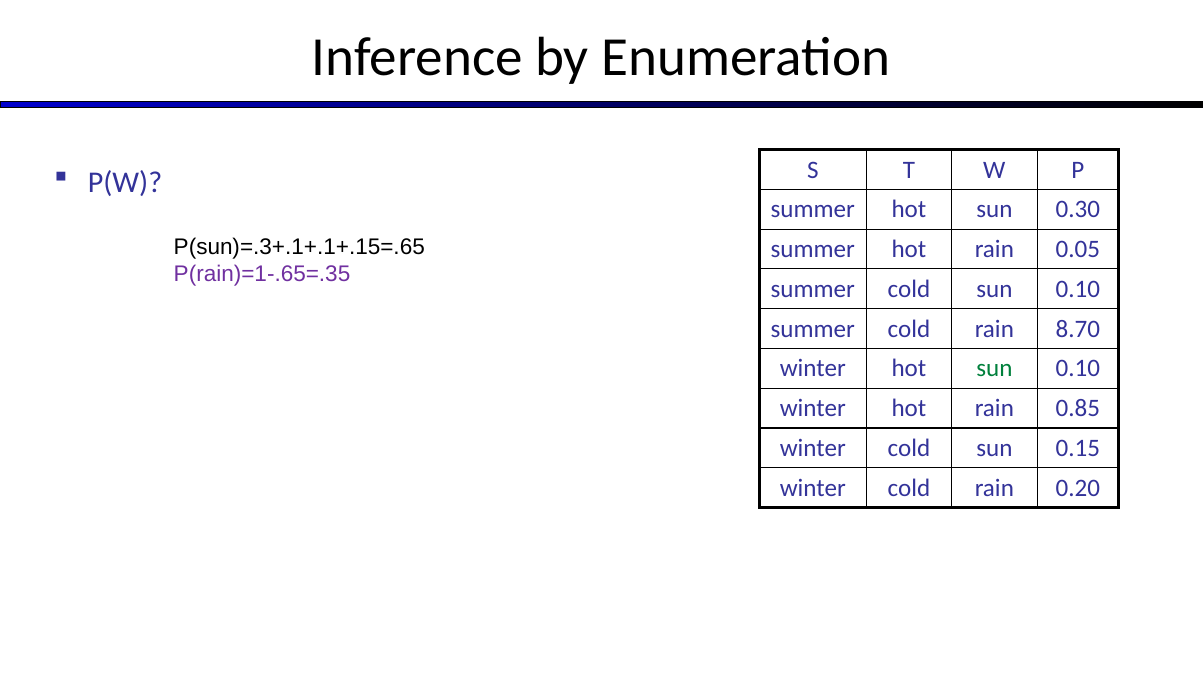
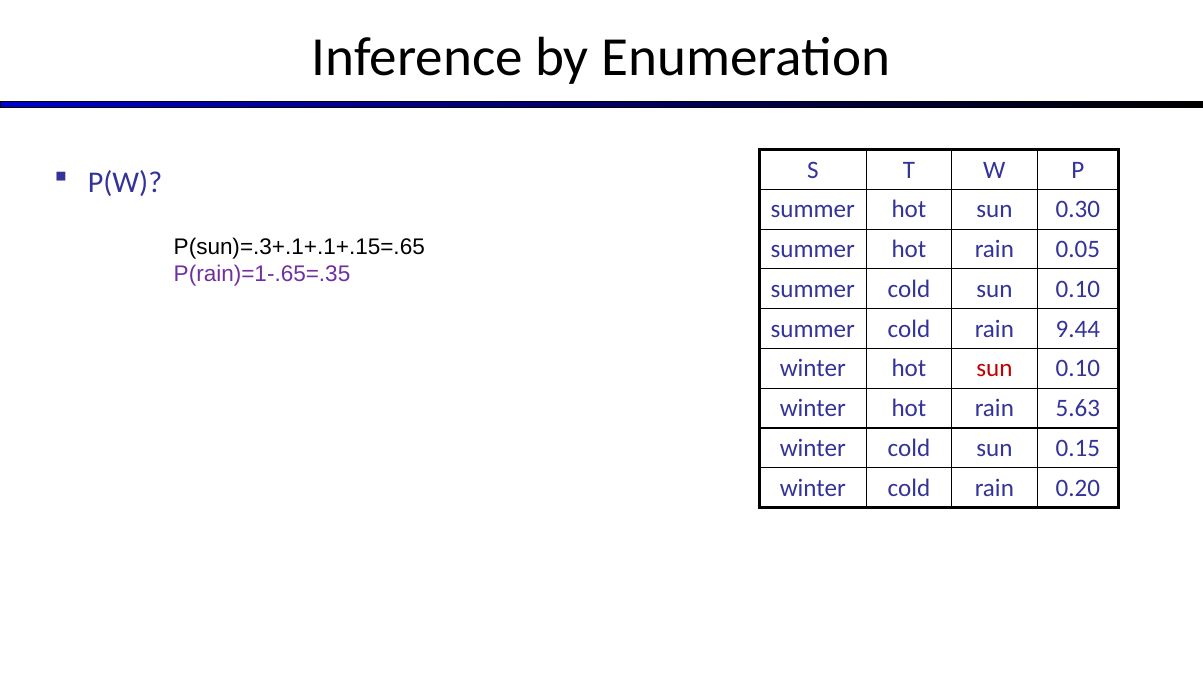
8.70: 8.70 -> 9.44 (1078, 329)
sun colour: green -> red (994, 368)
0.85: 0.85 -> 5.63 (1078, 408)
